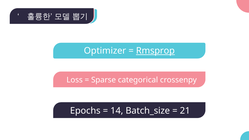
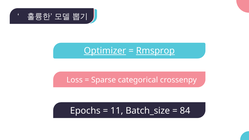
Optimizer underline: none -> present (105, 51)
14: 14 -> 11 (117, 111)
21: 21 -> 84 (185, 111)
